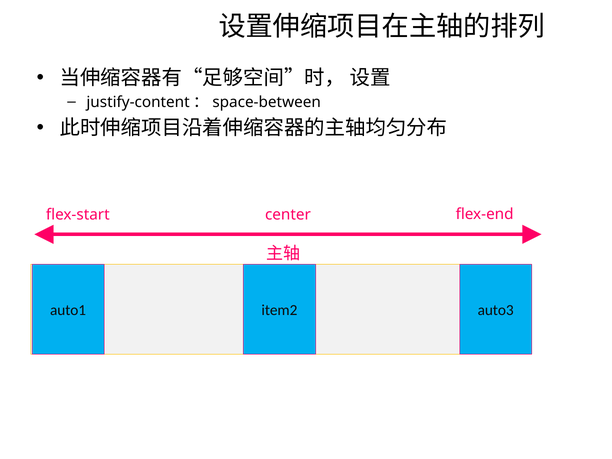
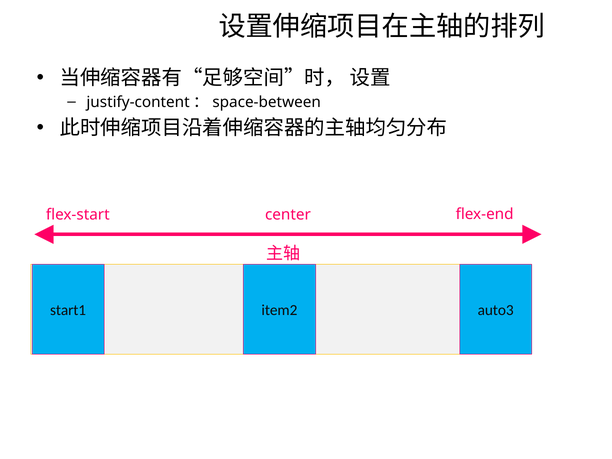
auto1: auto1 -> start1 (68, 310)
